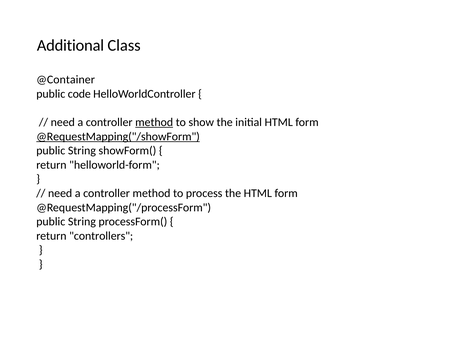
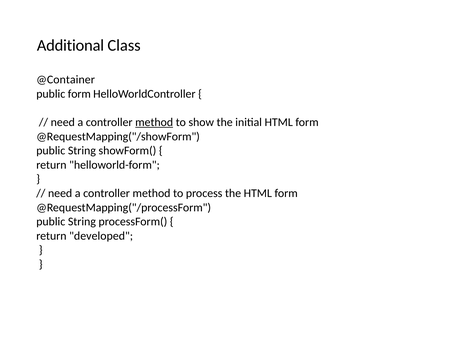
public code: code -> form (79, 94)
@RequestMapping("/showForm underline: present -> none (118, 136)
controllers: controllers -> developed (101, 236)
